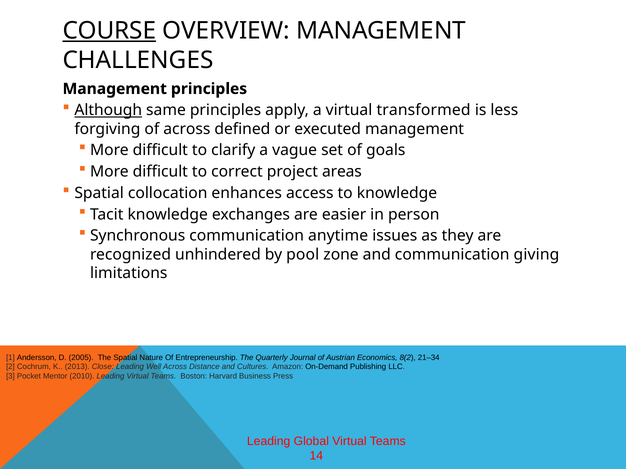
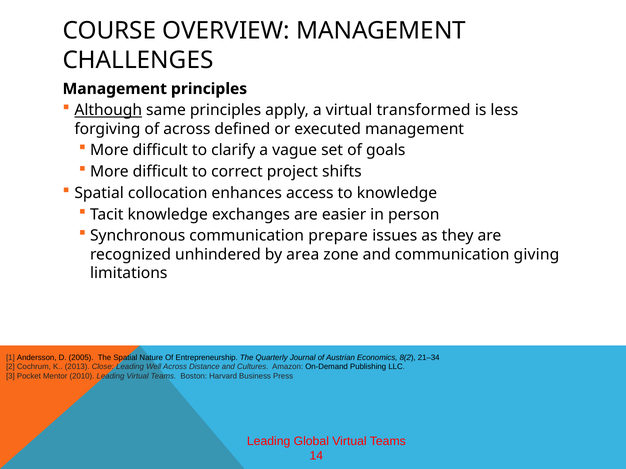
COURSE underline: present -> none (109, 31)
areas: areas -> shifts (342, 172)
anytime: anytime -> prepare (338, 236)
pool: pool -> area (303, 255)
